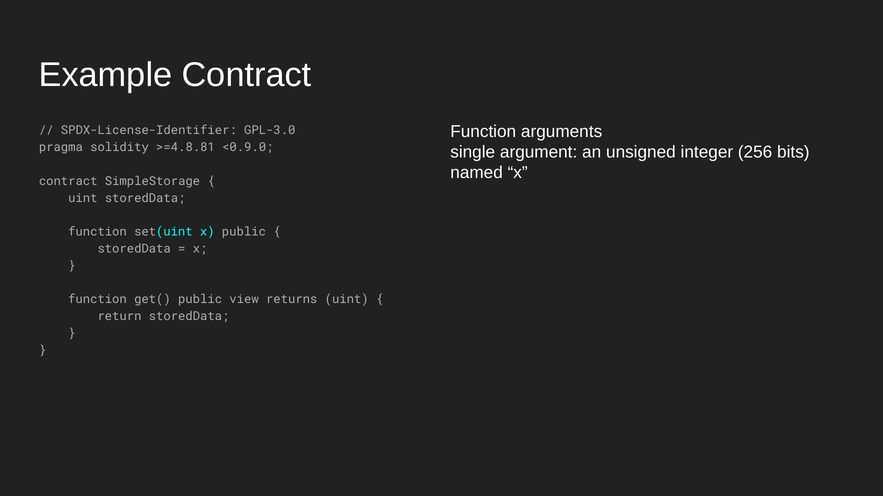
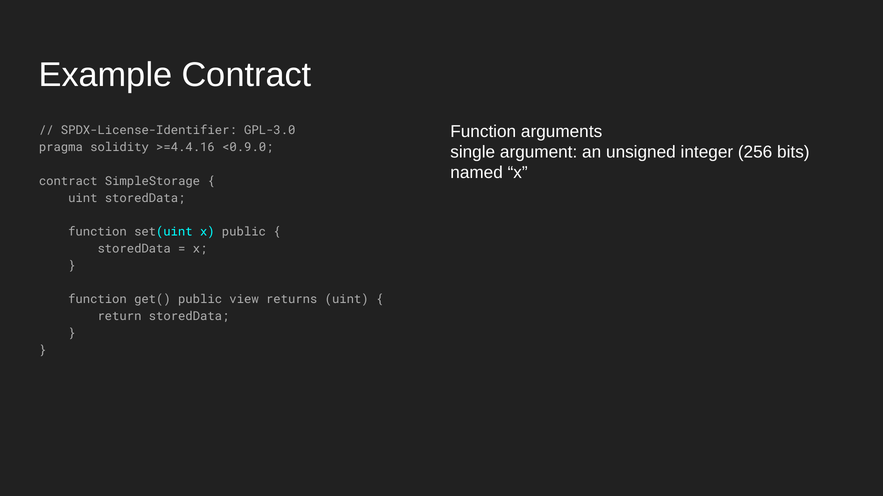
>=4.8.81: >=4.8.81 -> >=4.4.16 (185, 147)
